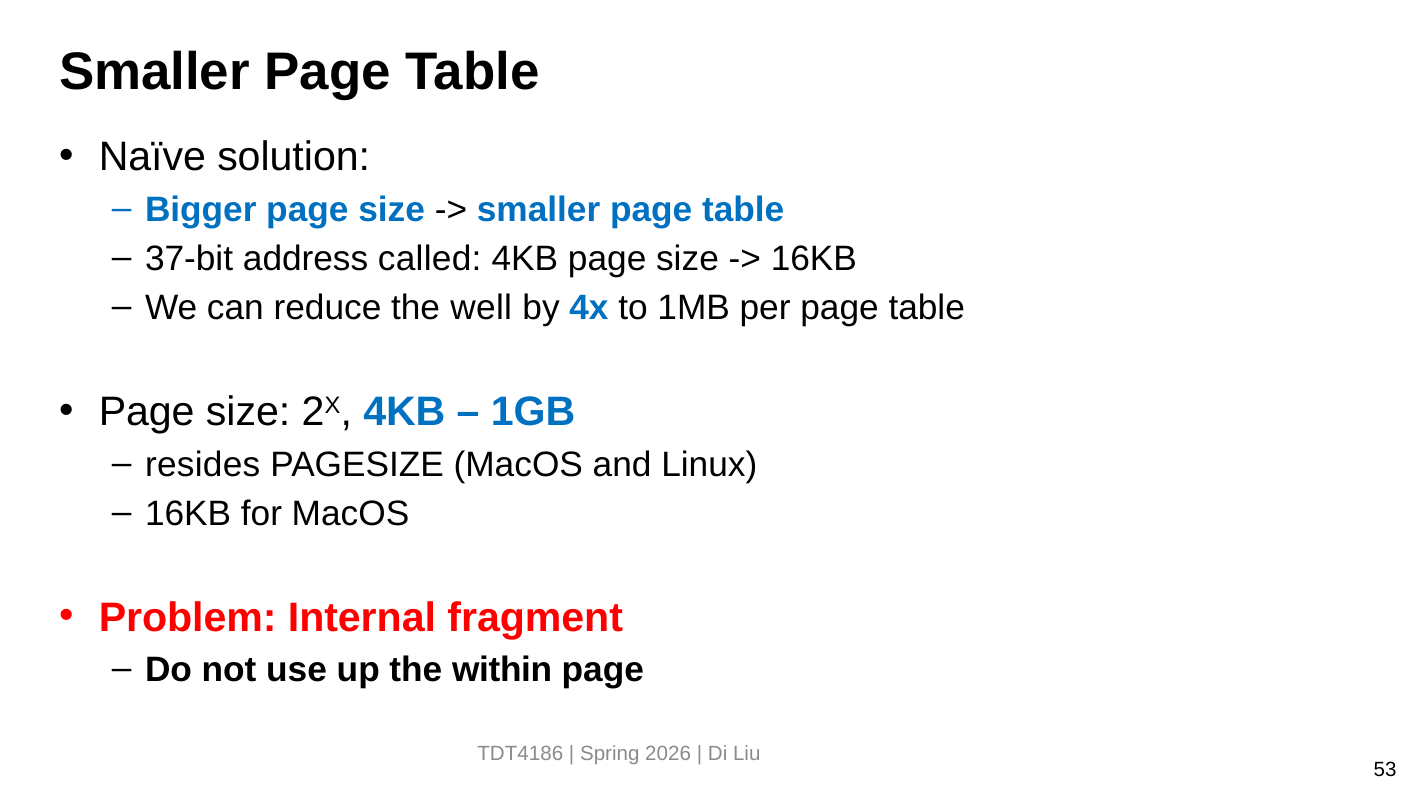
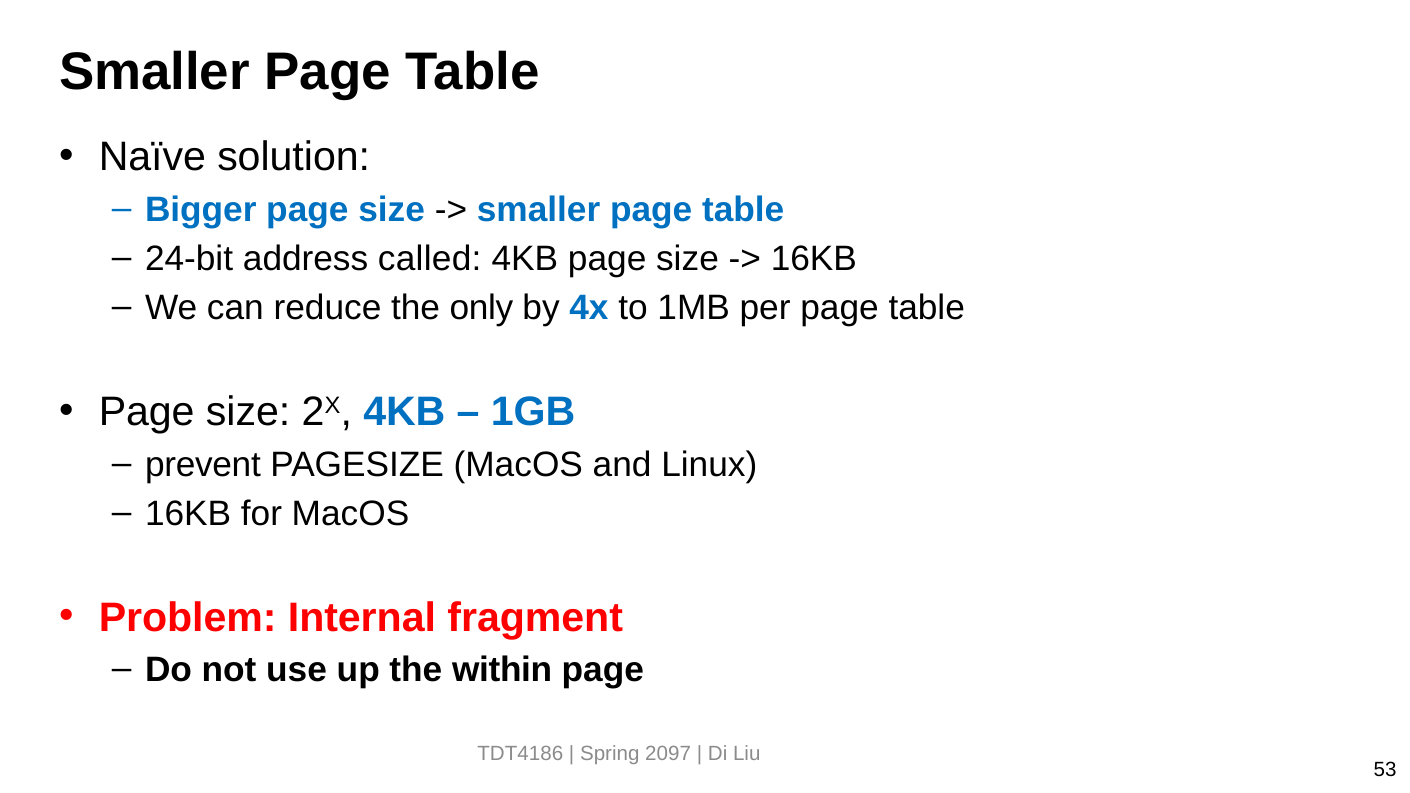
37-bit: 37-bit -> 24-bit (189, 259)
well: well -> only (482, 308)
resides: resides -> prevent (203, 464)
2026: 2026 -> 2097 (668, 754)
